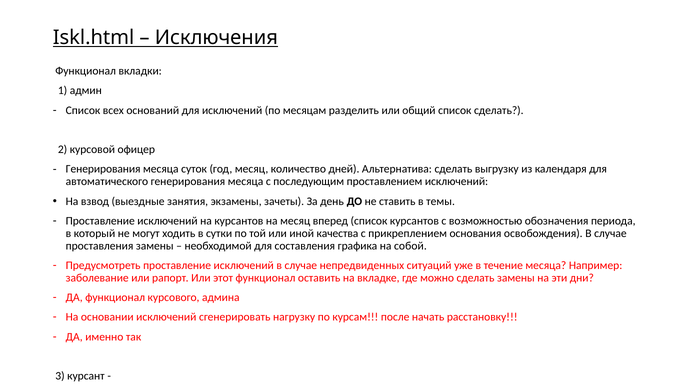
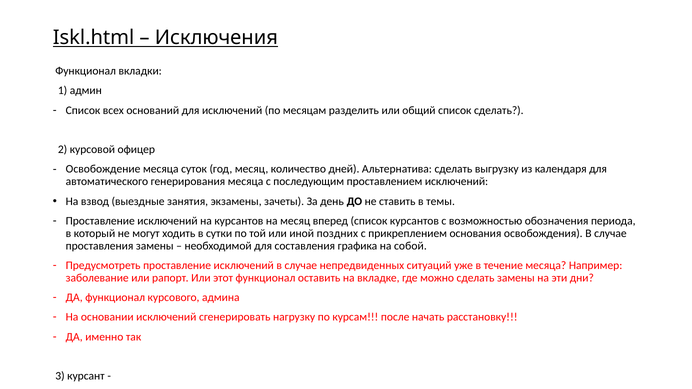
Генерирования: Генерирования -> Освобождение (103, 169)
качества: качества -> поздних (337, 234)
